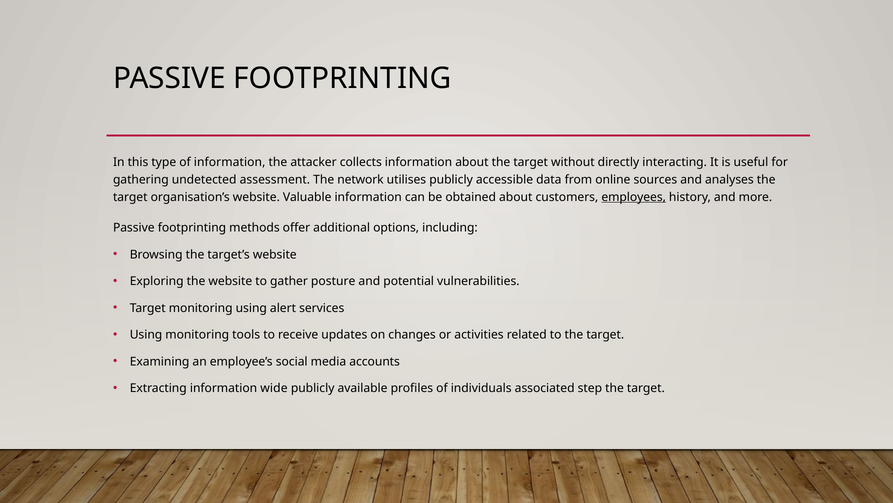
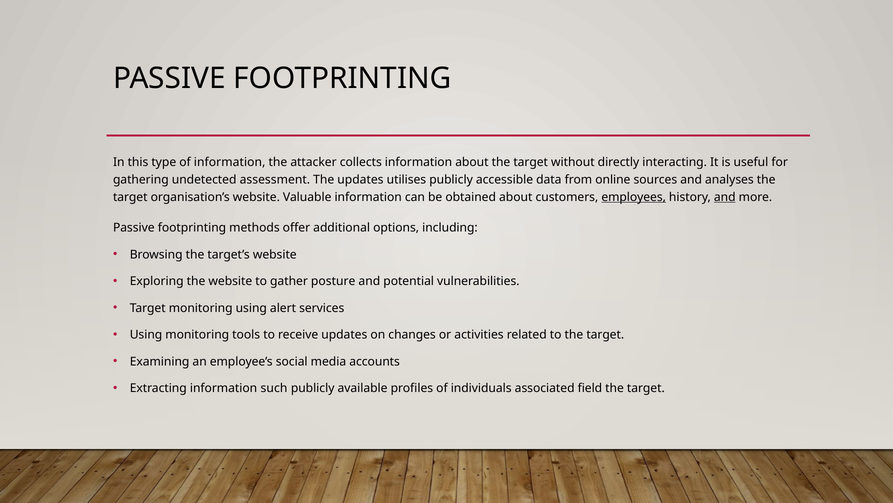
The network: network -> updates (360, 179)
and underline: none -> present (725, 197)
wide: wide -> such (274, 388)
step: step -> field (590, 388)
